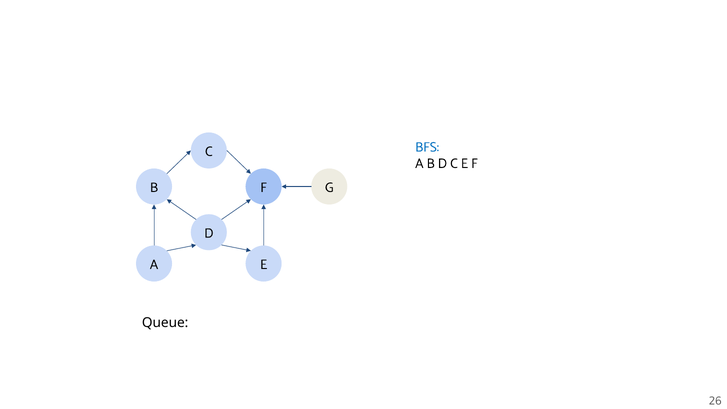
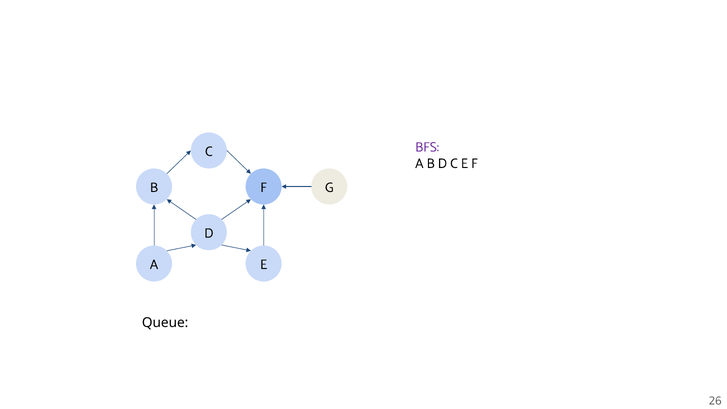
BFS colour: blue -> purple (427, 147)
